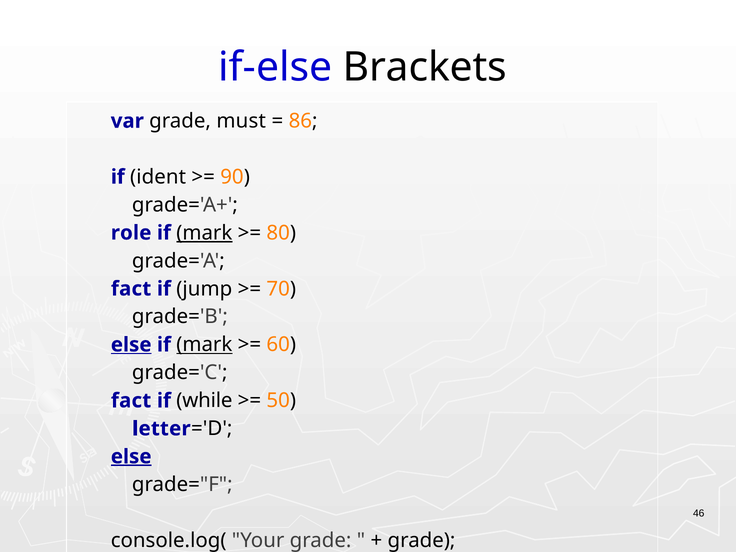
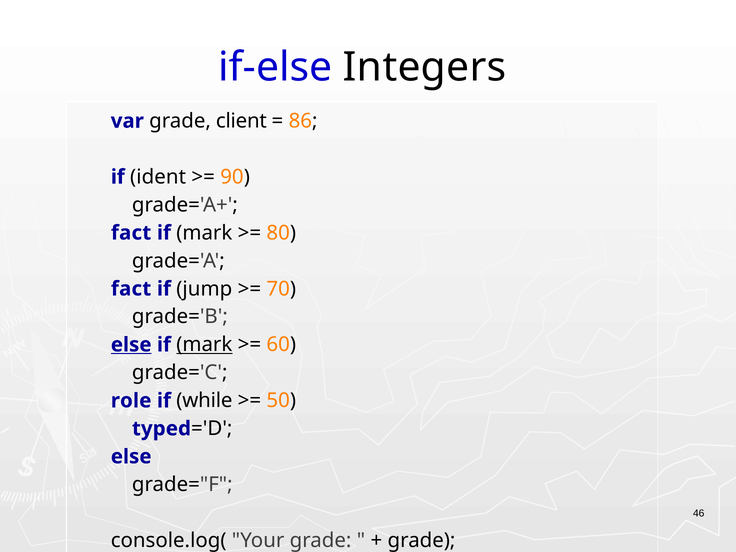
Brackets: Brackets -> Integers (425, 67)
must: must -> client (241, 121)
role: role -> fact (131, 233)
mark underline: present -> none (204, 233)
fact: fact -> role (131, 401)
letter: letter -> typed (161, 429)
else underline: present -> none (131, 457)
